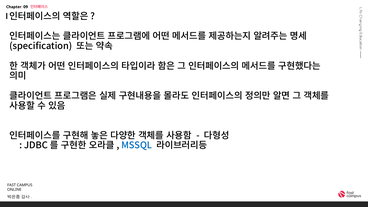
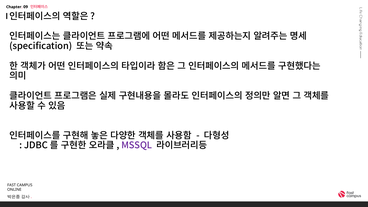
MSSQL colour: blue -> purple (137, 145)
